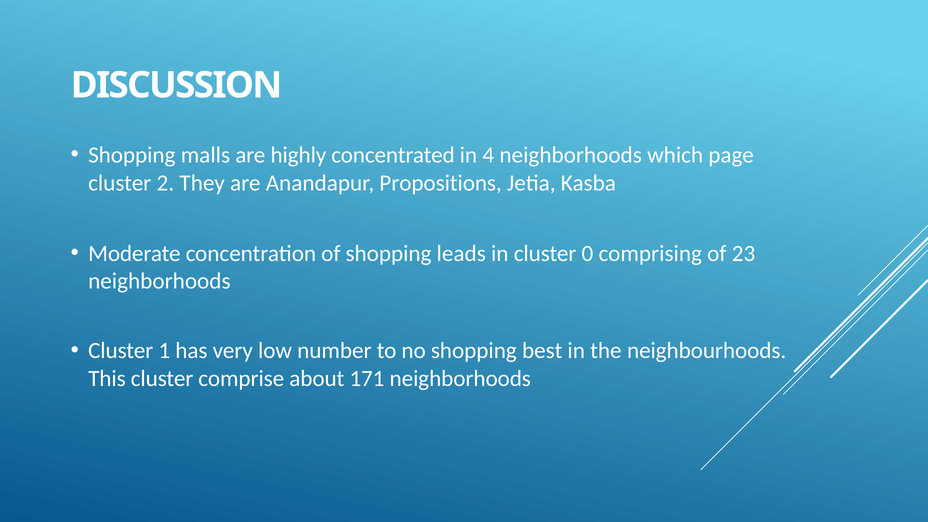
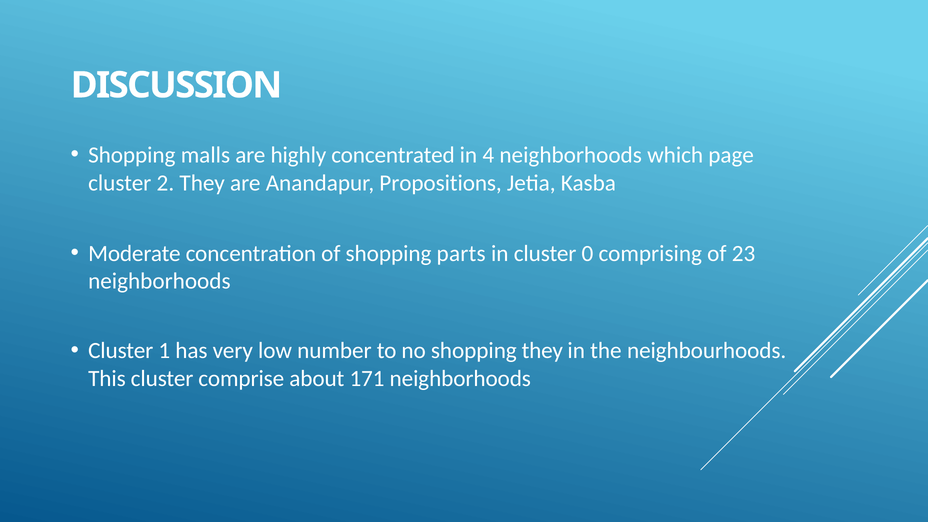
leads: leads -> parts (461, 253)
shopping best: best -> they (542, 351)
